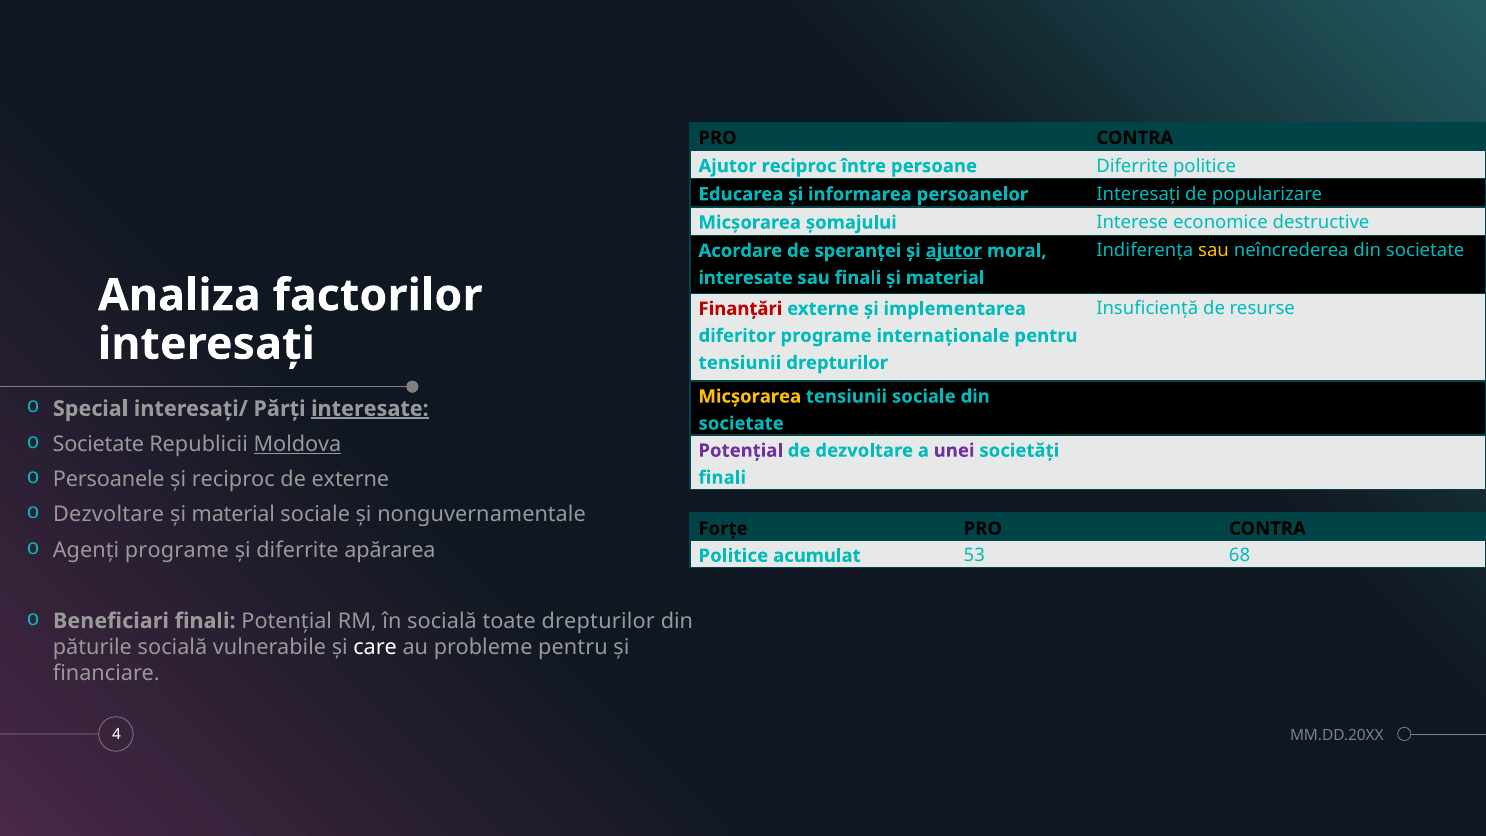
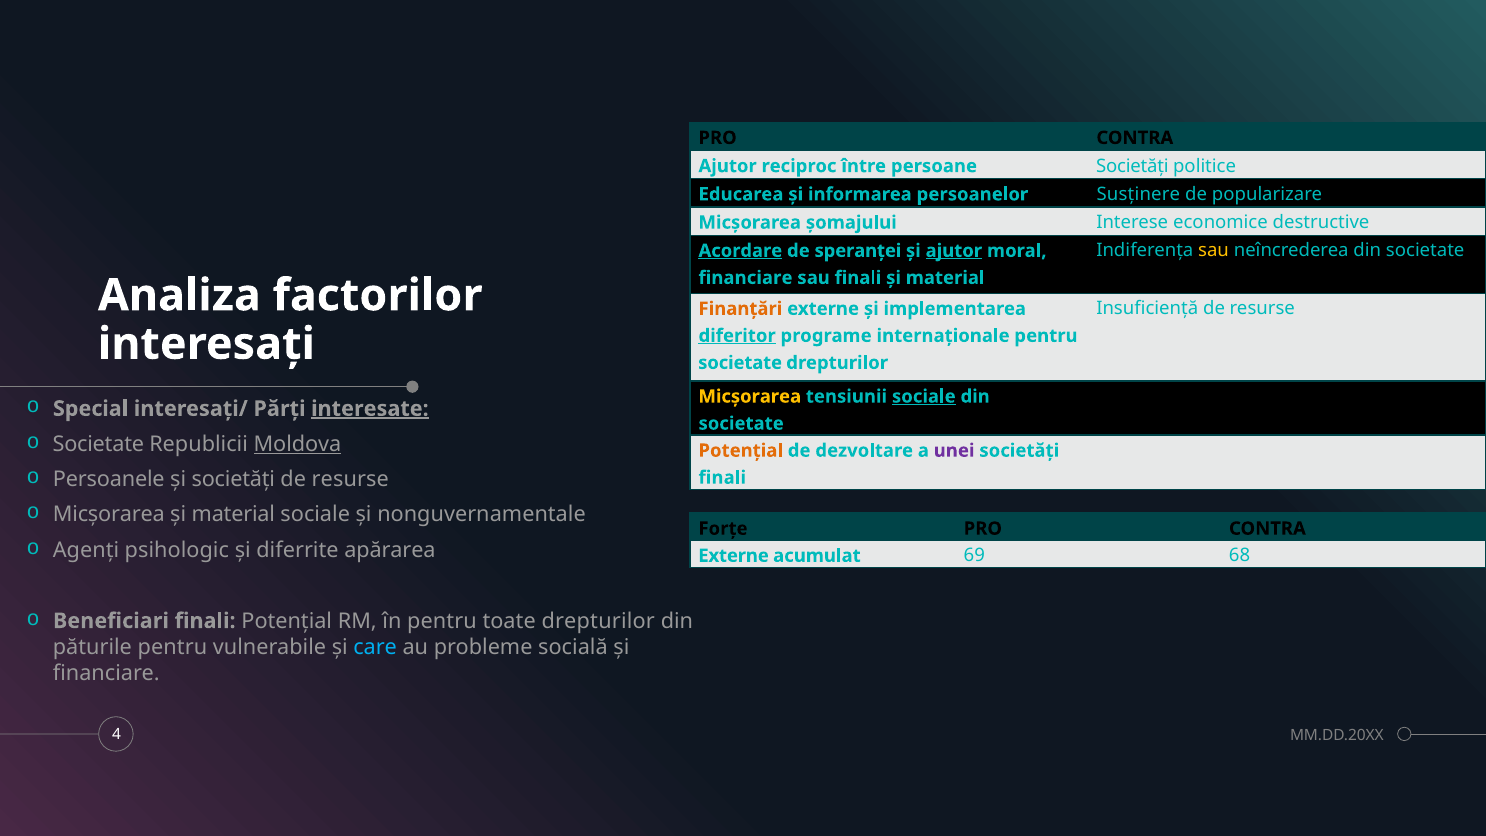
Diferrite: Diferrite -> Societăți (1132, 166)
Interesați: Interesați -> Susținere (1138, 194)
Acordare underline: none -> present (740, 251)
interesate: interesate -> financiare (746, 278)
Finanțări colour: red -> orange (740, 309)
diferitor underline: none -> present (737, 336)
tensiunii: tensiunii -> societate (740, 363)
sociale underline: none -> present (924, 396)
Potențial colour: purple -> orange (741, 451)
și reciproc: reciproc -> societăți (233, 479)
externe: externe -> resurse (350, 479)
Dezvoltare: Dezvoltare -> Micșorarea (109, 515)
Agenți programe: programe -> psihologic (177, 550)
Politice: Politice -> Externe (734, 556)
53: 53 -> 69 (974, 556)
în socială: socială -> pentru (442, 621)
păturile socială: socială -> pentru (172, 647)
care colour: white -> light blue (375, 647)
probleme pentru: pentru -> socială (573, 647)
